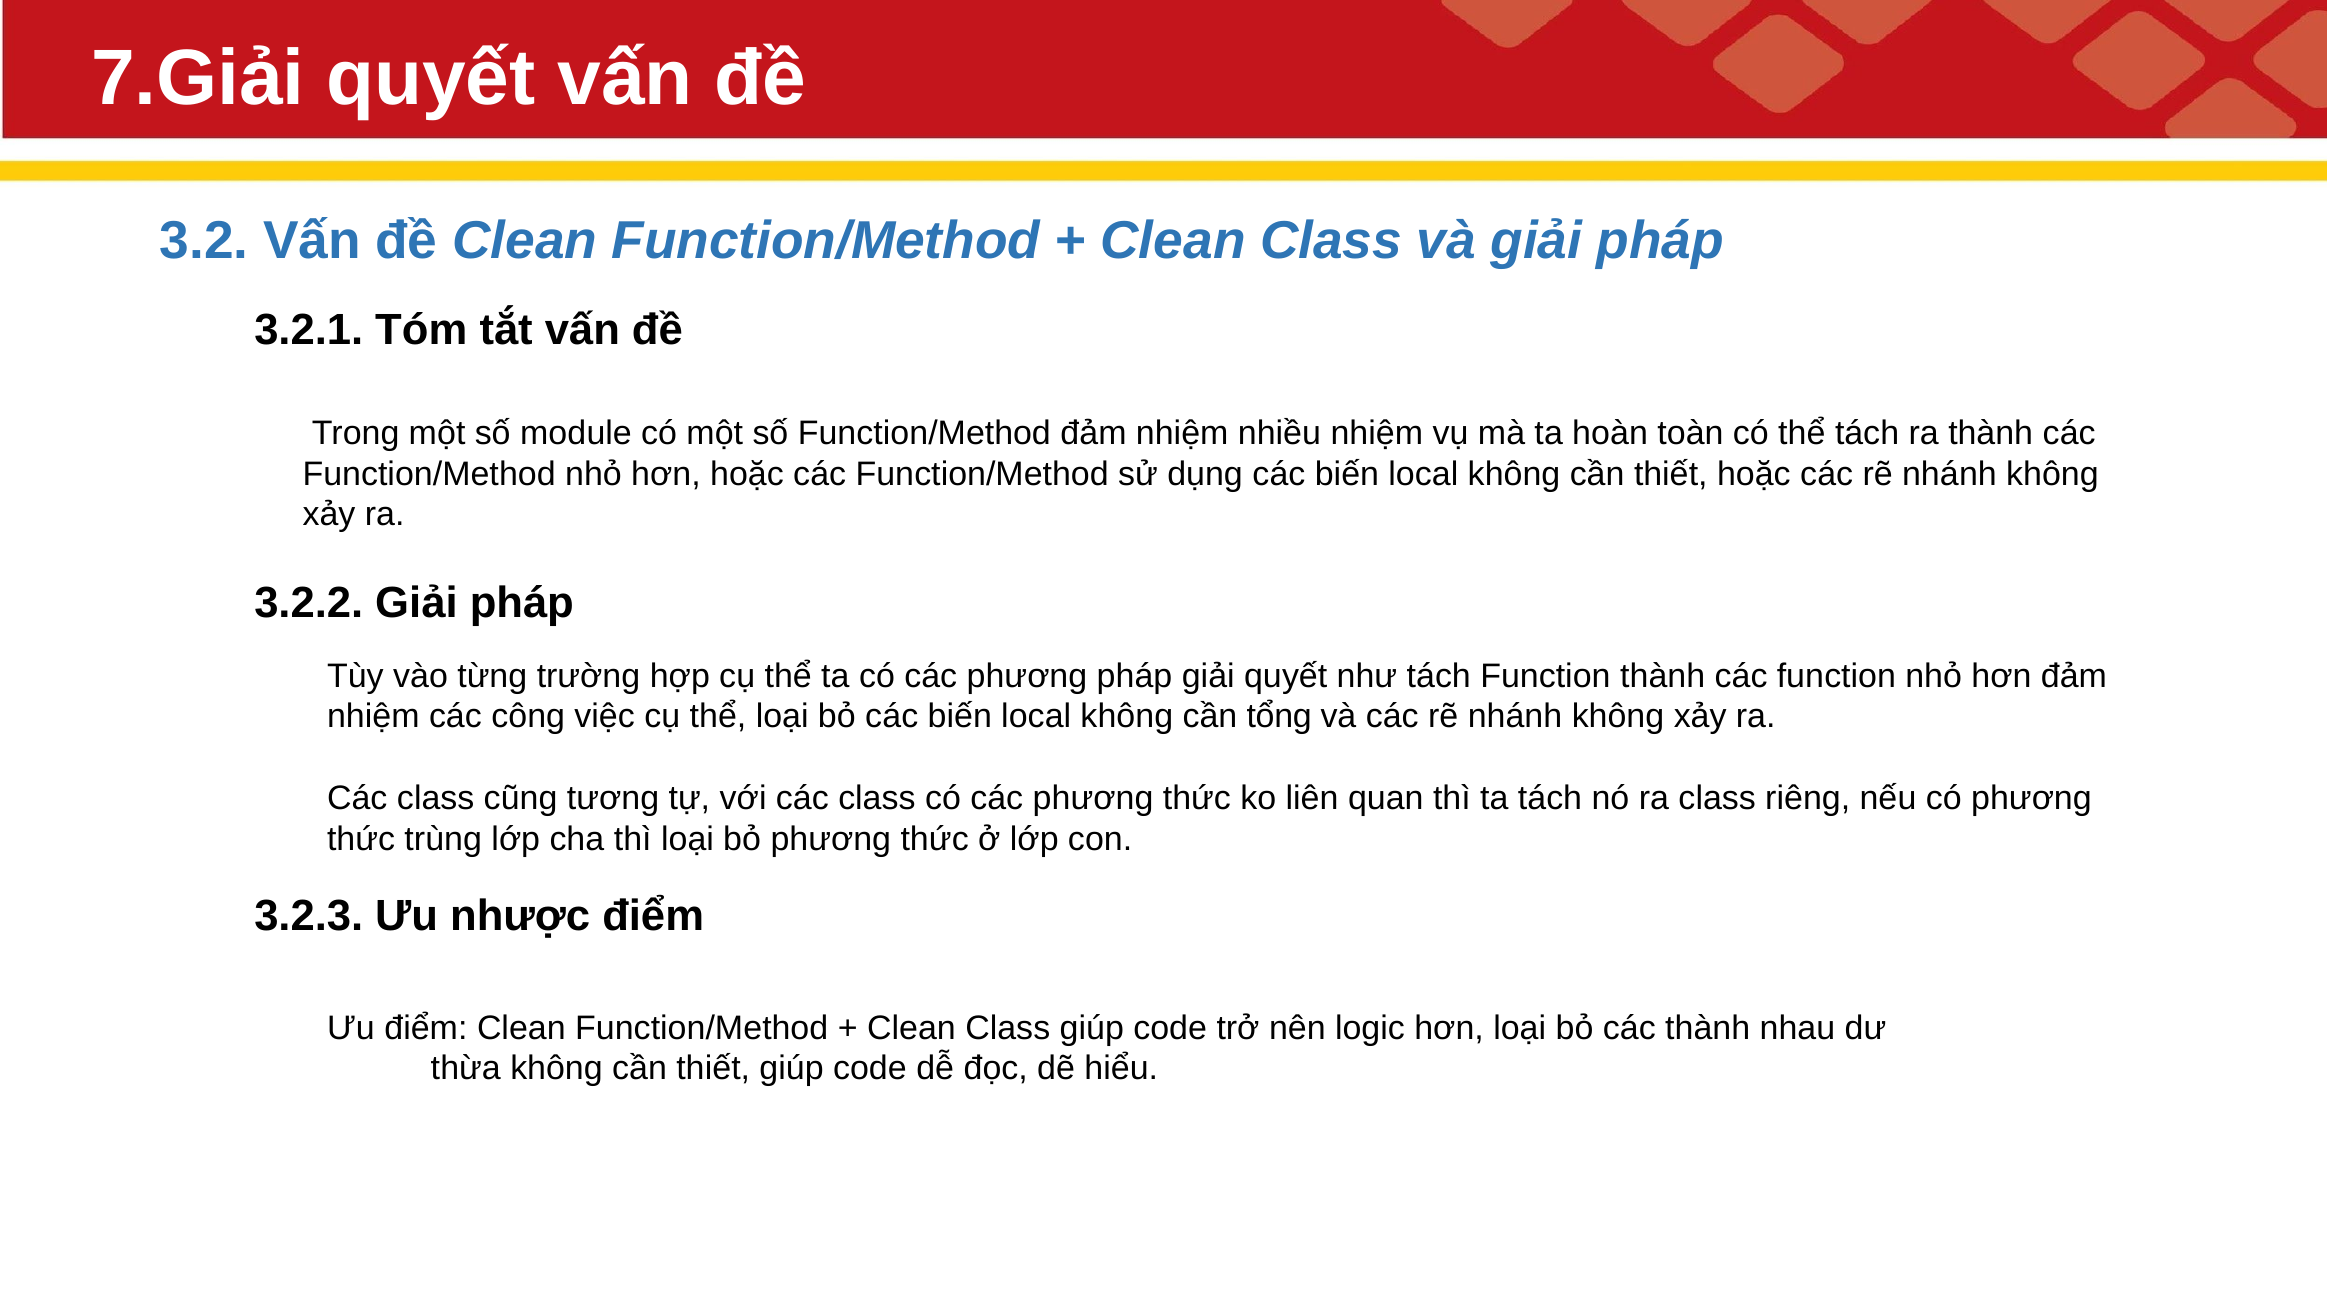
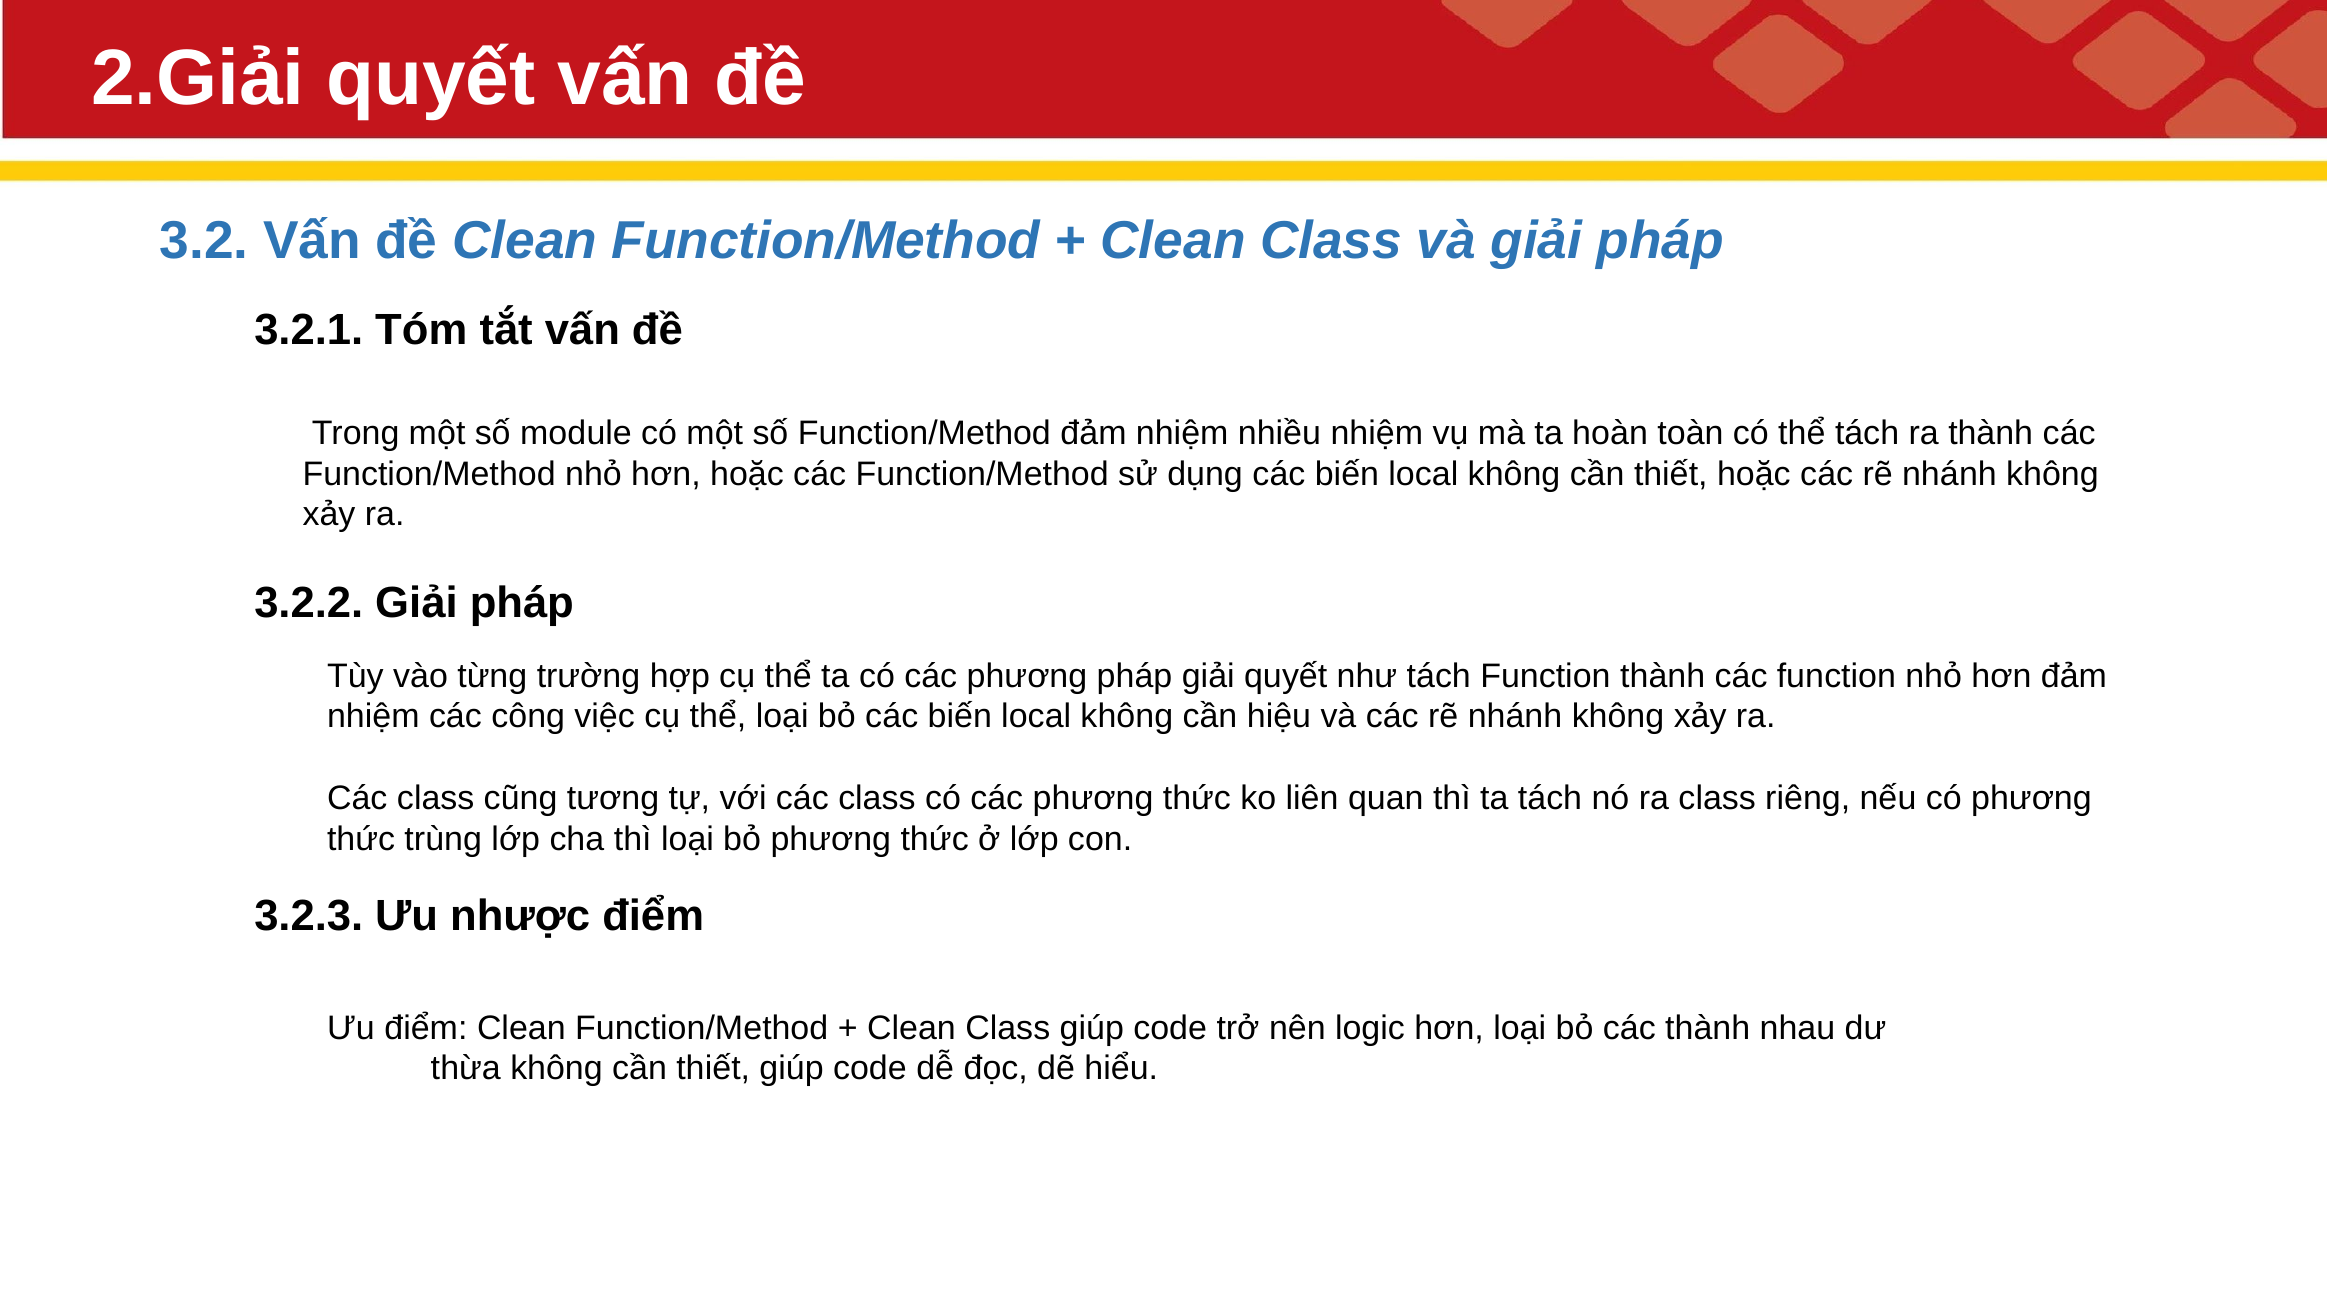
7.Giải: 7.Giải -> 2.Giải (198, 79)
tổng: tổng -> hiệu (1279, 717)
